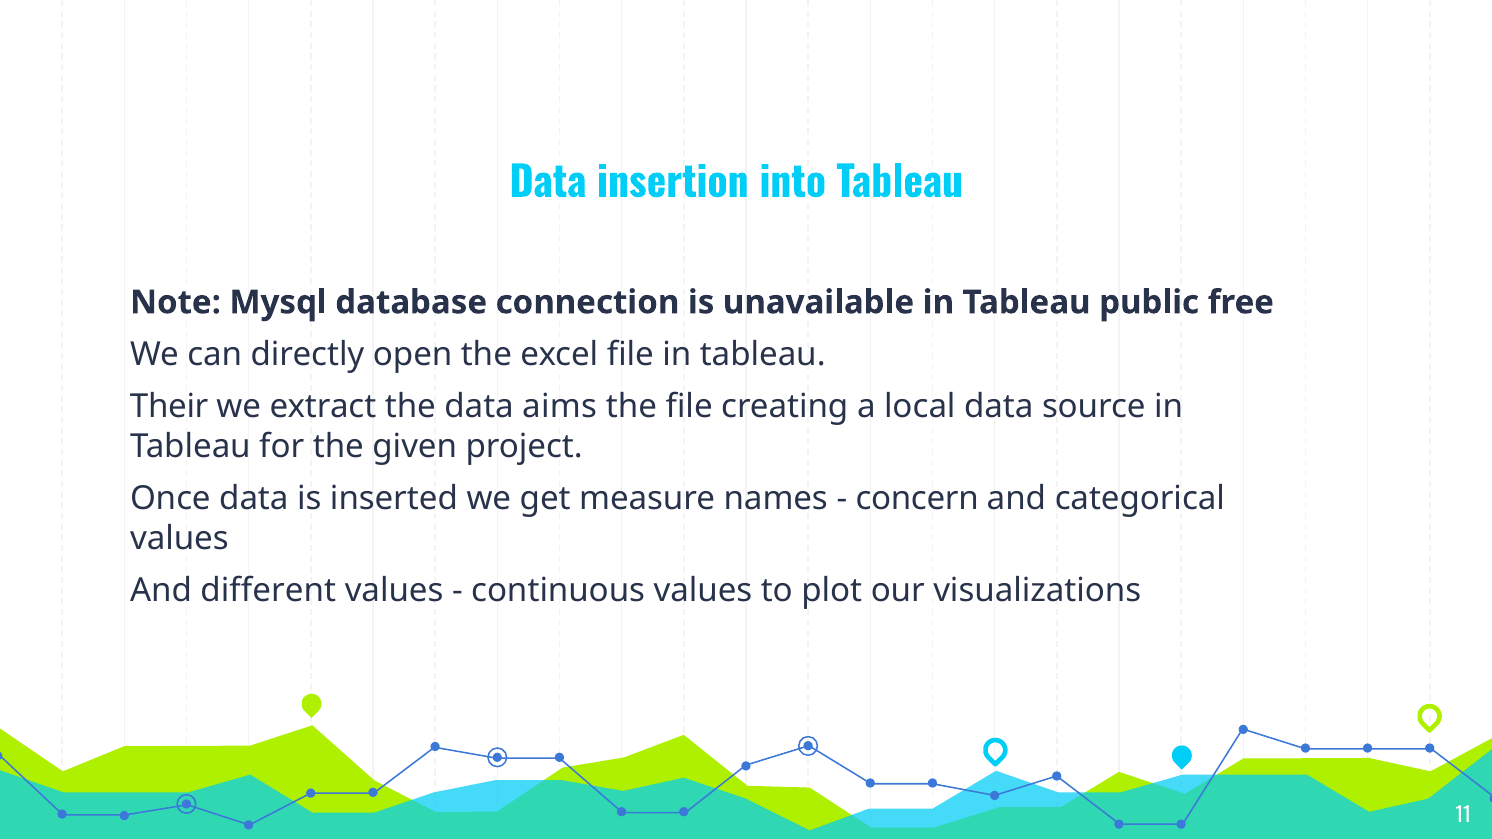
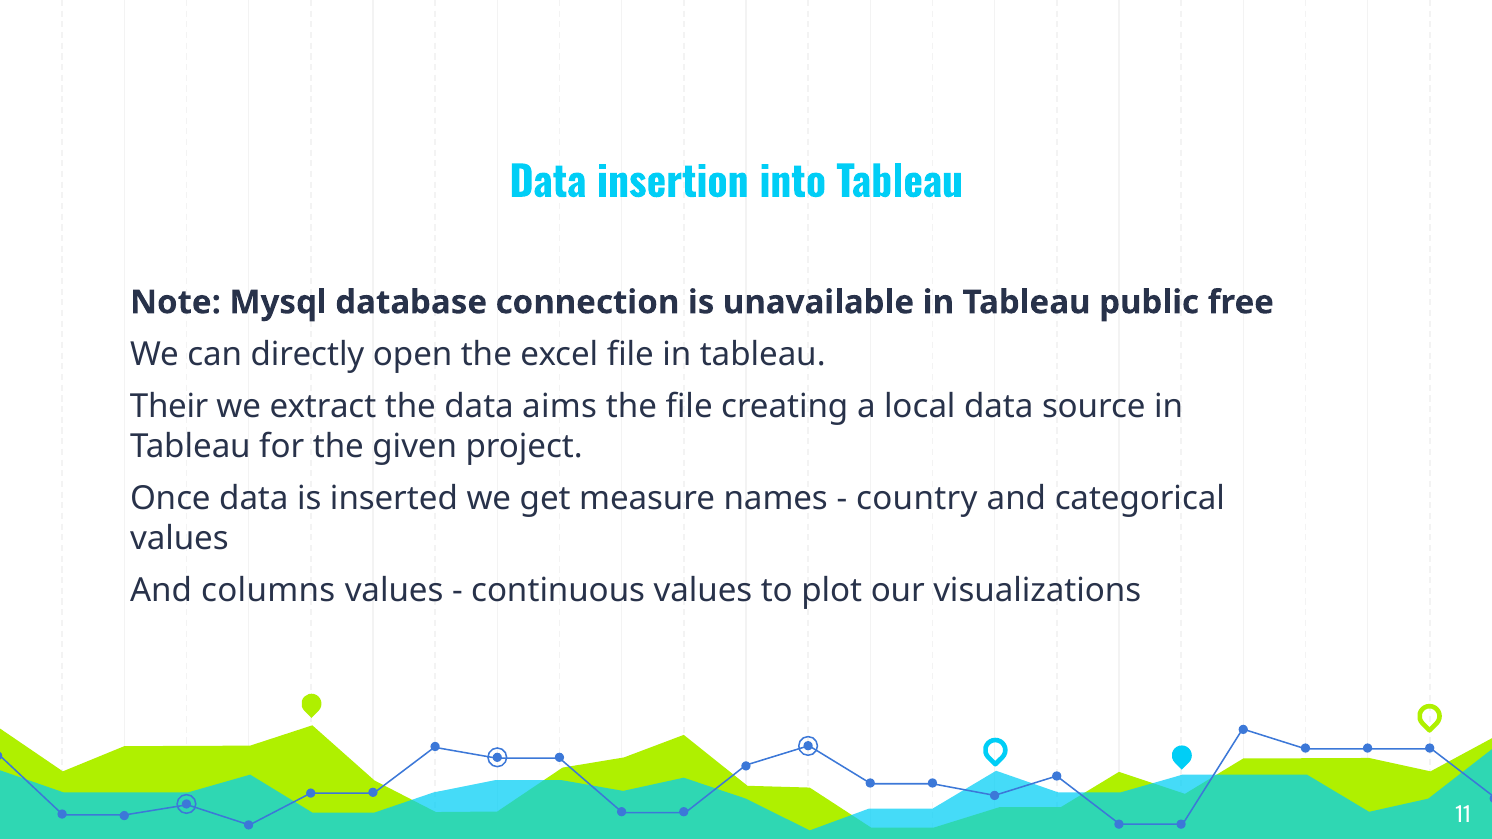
concern: concern -> country (917, 499)
different: different -> columns (268, 591)
